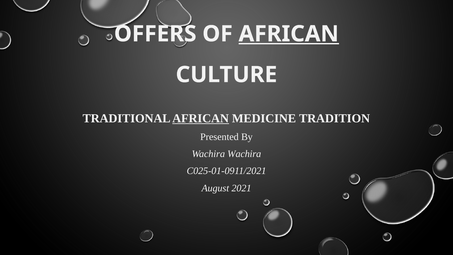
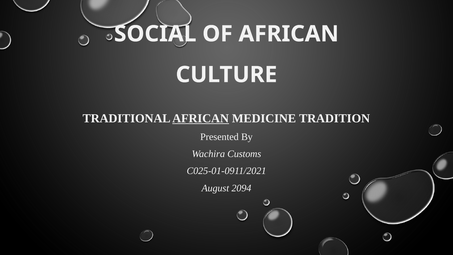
OFFERS: OFFERS -> SOCIAL (155, 34)
AFRICAN underline: present -> none (289, 34)
Wachira Wachira: Wachira -> Customs (244, 154)
2021: 2021 -> 2094 (241, 188)
